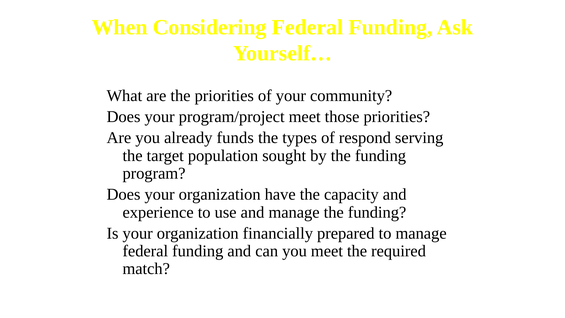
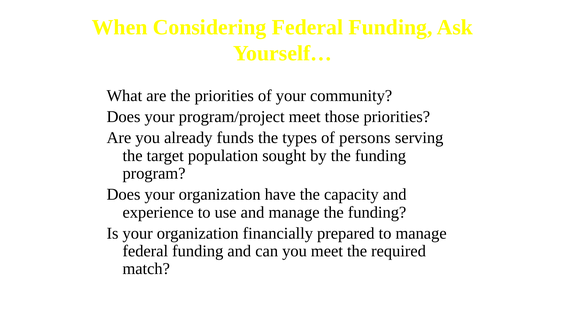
respond: respond -> persons (365, 138)
